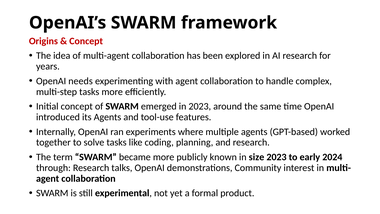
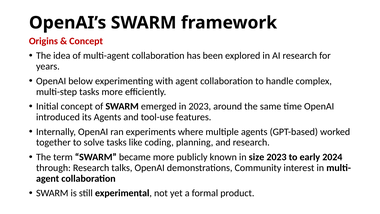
needs: needs -> below (81, 81)
